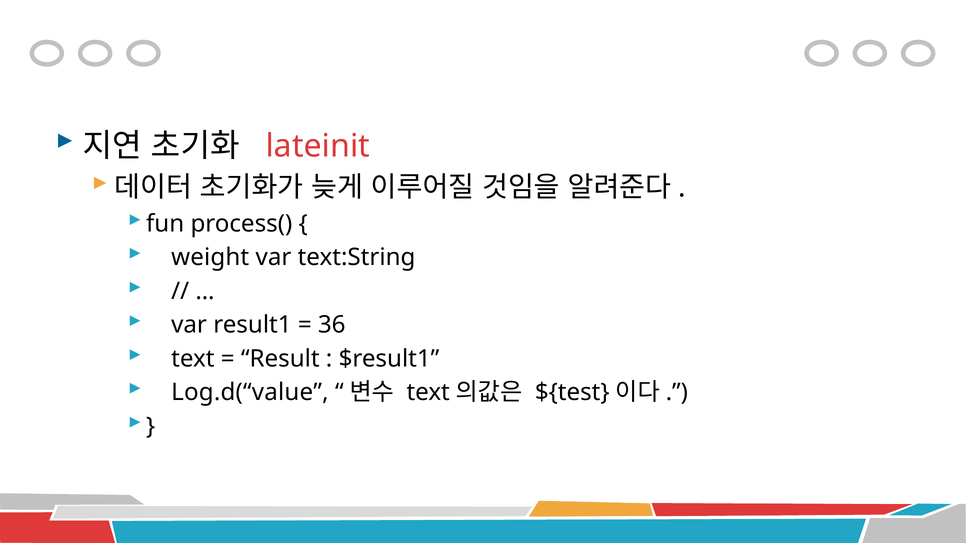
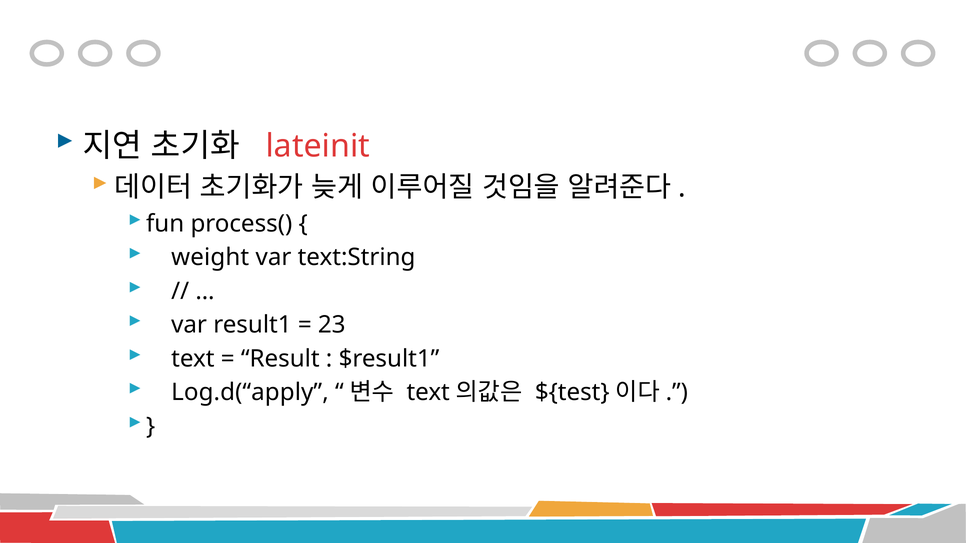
36: 36 -> 23 (332, 325)
Log.d(“value: Log.d(“value -> Log.d(“apply (250, 393)
